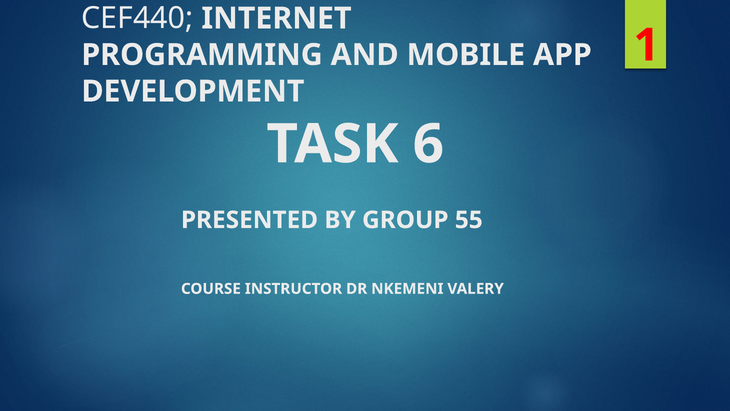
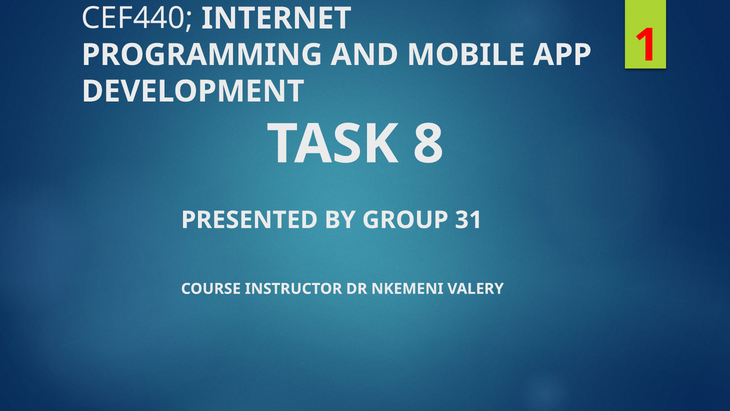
6: 6 -> 8 (428, 144)
55: 55 -> 31 (469, 220)
